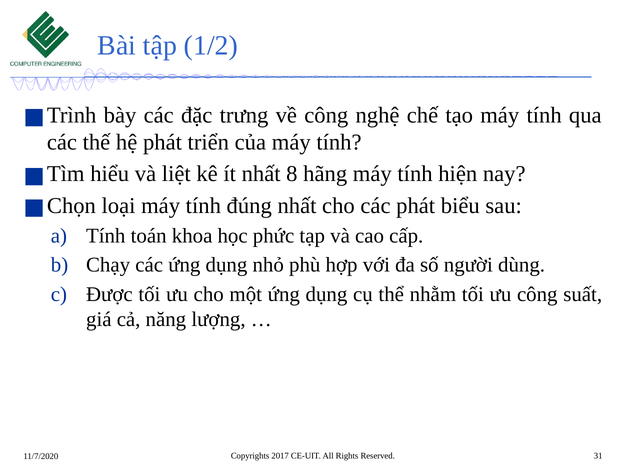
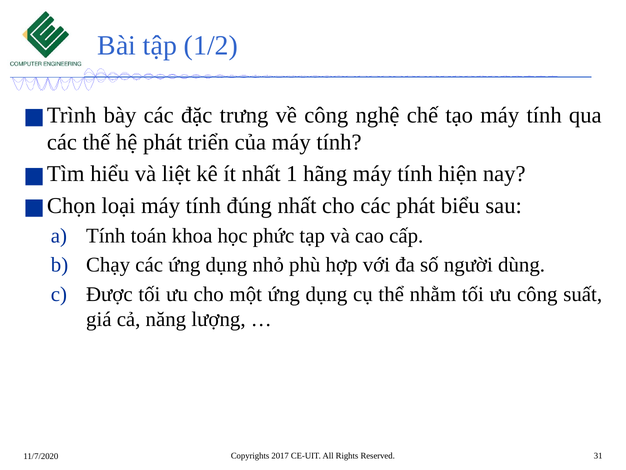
8: 8 -> 1 (292, 174)
